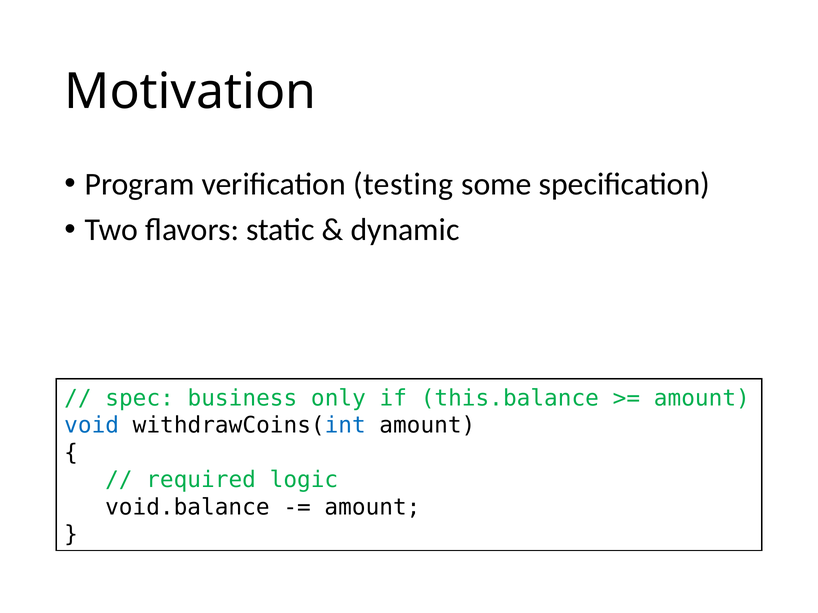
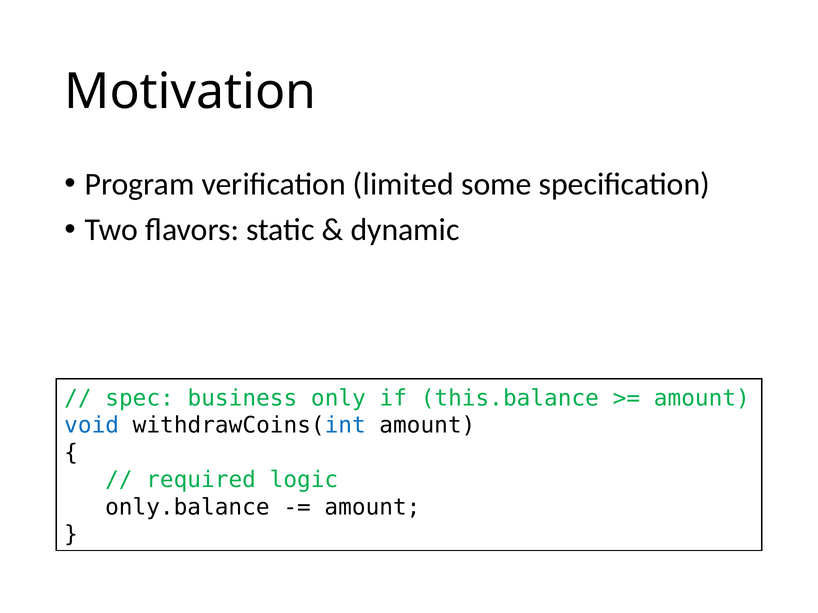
testing: testing -> limited (403, 184)
void.balance: void.balance -> only.balance (187, 507)
